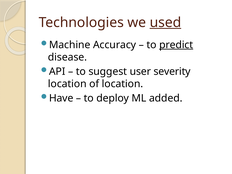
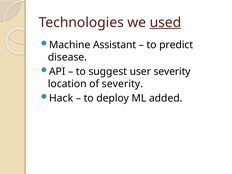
Accuracy: Accuracy -> Assistant (115, 45)
predict underline: present -> none (176, 45)
of location: location -> severity (122, 84)
Have: Have -> Hack (61, 98)
